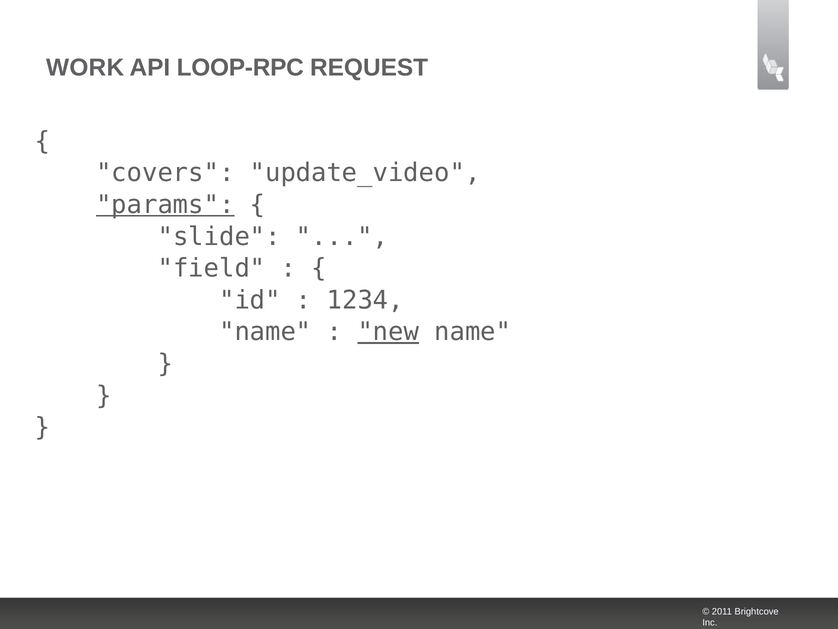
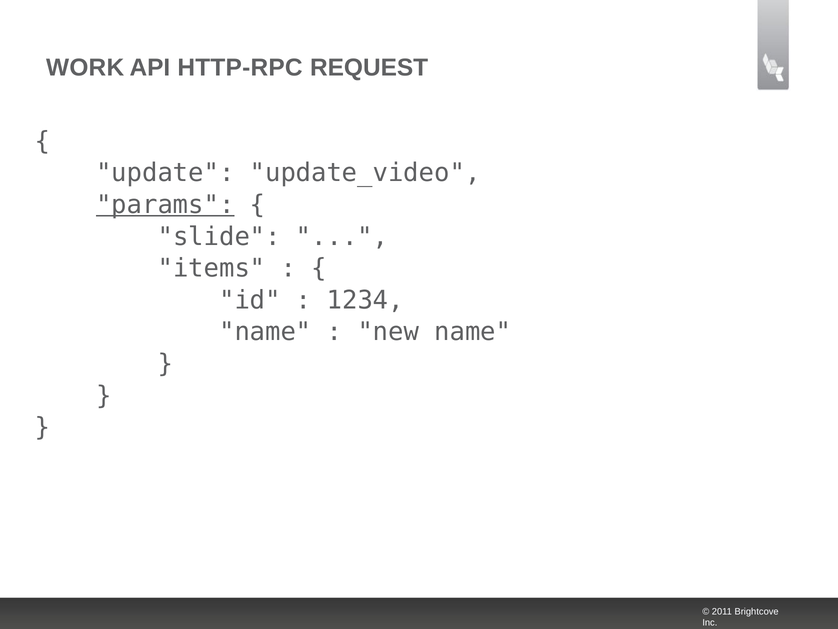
LOOP-RPC: LOOP-RPC -> HTTP-RPC (240, 68)
covers: covers -> update (165, 173)
field: field -> items (211, 268)
new underline: present -> none (388, 332)
